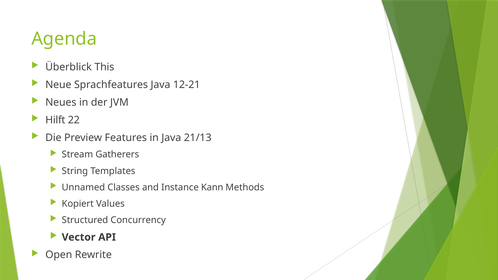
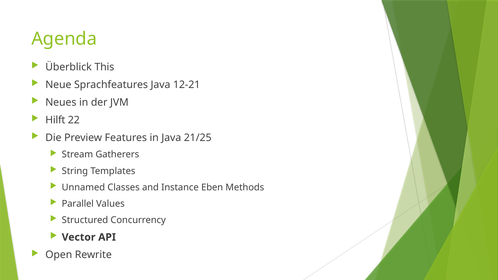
21/13: 21/13 -> 21/25 (198, 138)
Kann: Kann -> Eben (212, 187)
Kopiert: Kopiert -> Parallel (78, 204)
